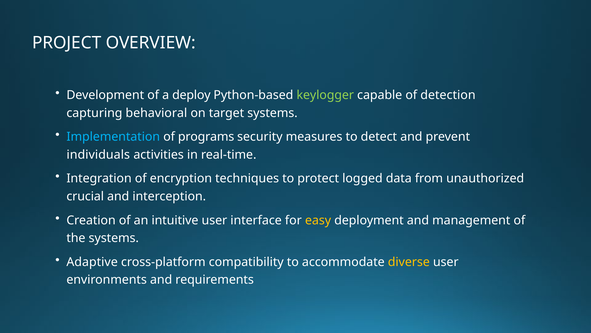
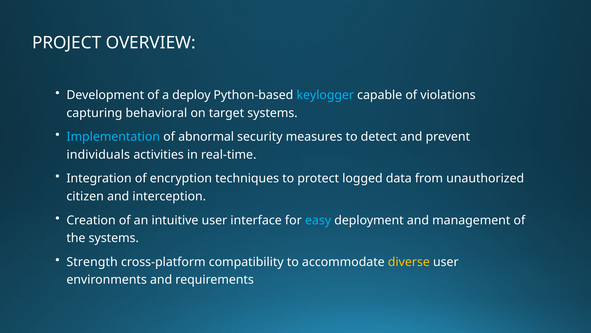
keylogger colour: light green -> light blue (325, 95)
detection: detection -> violations (448, 95)
programs: programs -> abnormal (206, 137)
crucial: crucial -> citizen (85, 196)
easy colour: yellow -> light blue (318, 220)
Adaptive: Adaptive -> Strength (92, 262)
